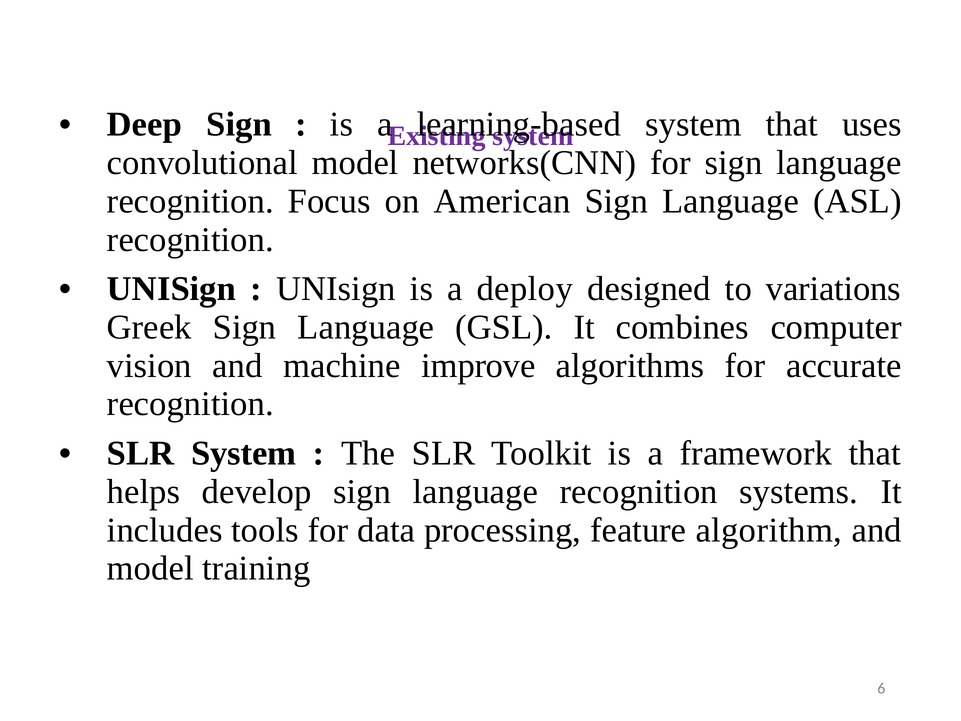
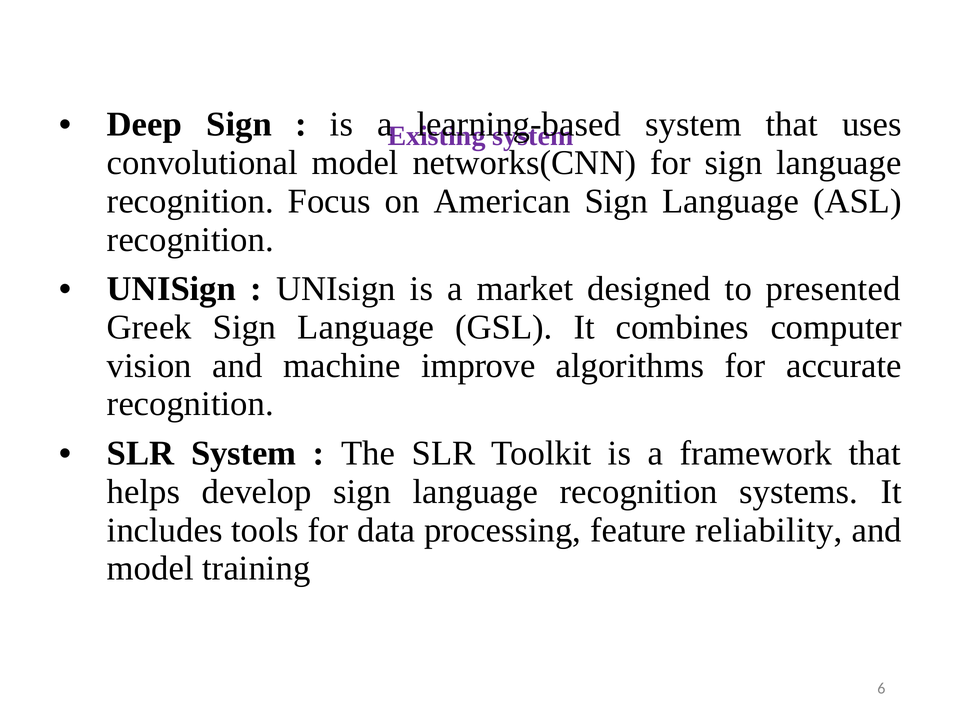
deploy: deploy -> market (525, 289)
variations: variations -> presented (833, 289)
algorithm: algorithm -> reliability (769, 530)
